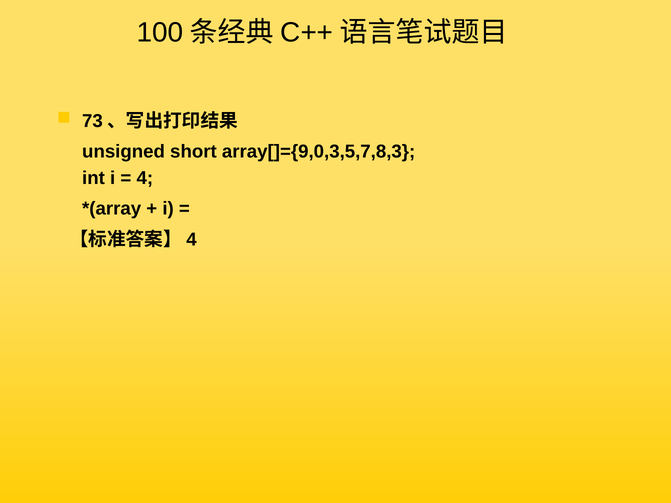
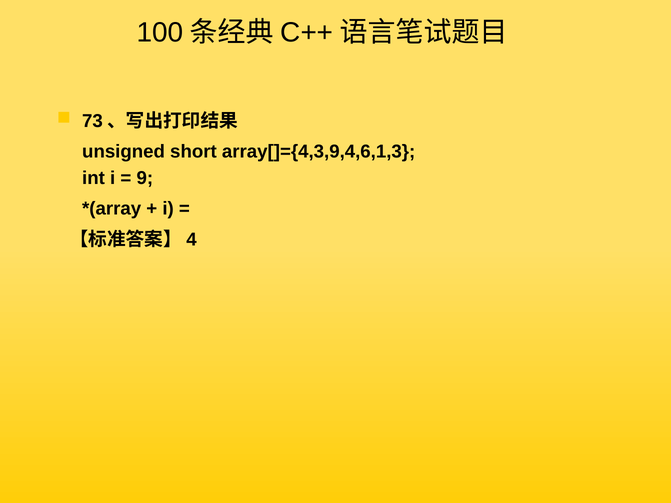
array[]={9,0,3,5,7,8,3: array[]={9,0,3,5,7,8,3 -> array[]={4,3,9,4,6,1,3 (319, 152)
4: 4 -> 9 (145, 178)
